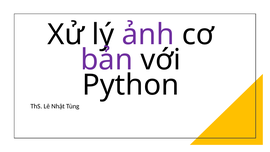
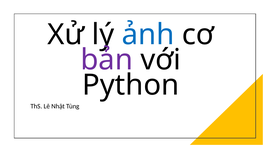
ảnh colour: purple -> blue (148, 35)
